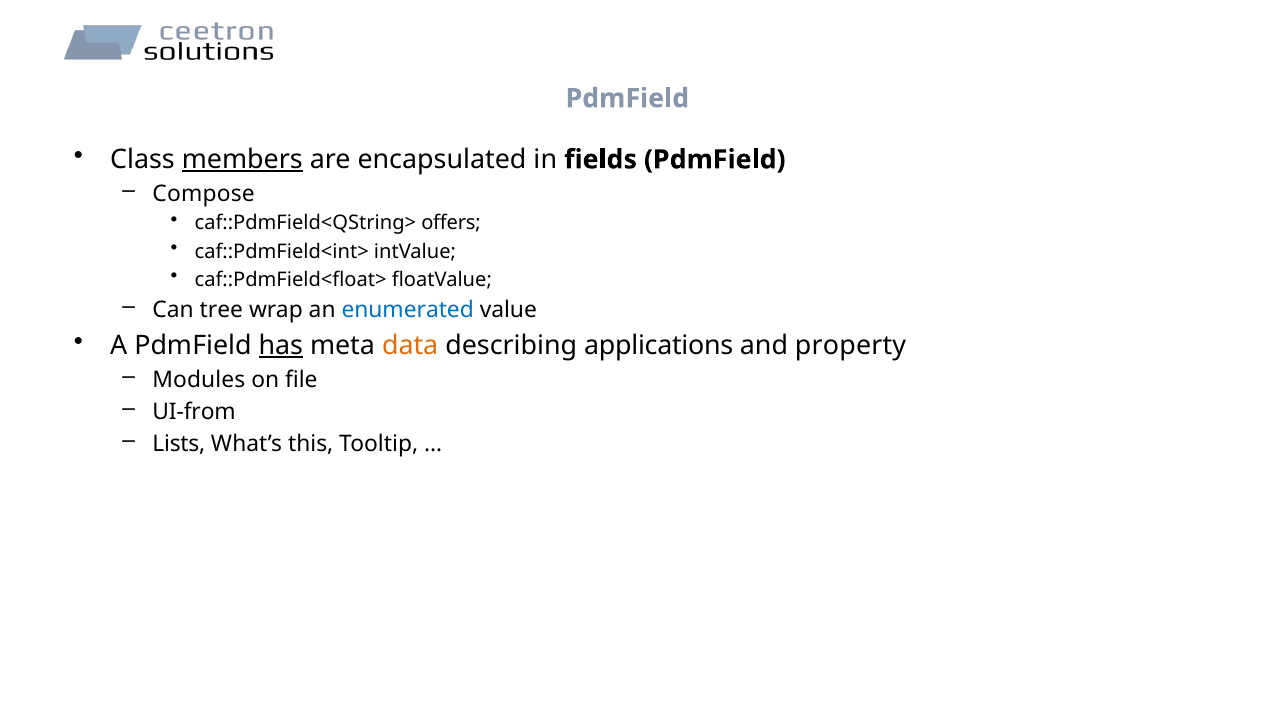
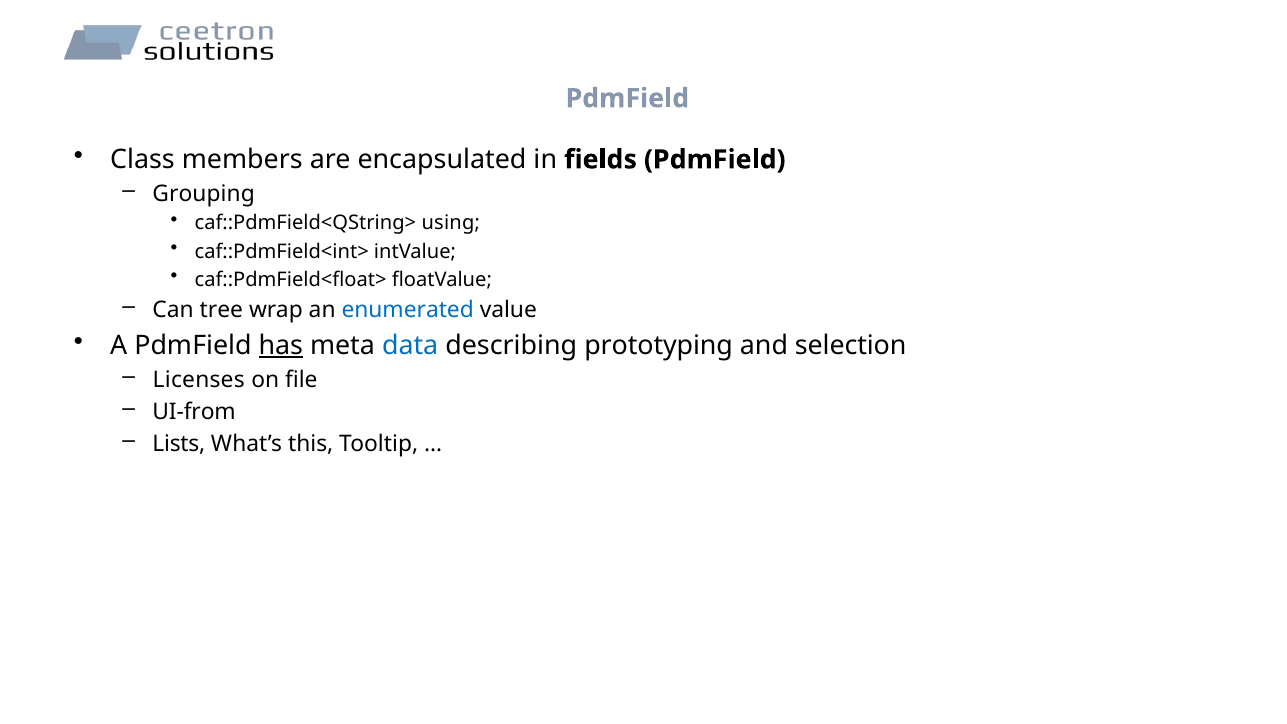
members underline: present -> none (242, 160)
Compose: Compose -> Grouping (204, 194)
offers: offers -> using (451, 223)
data colour: orange -> blue (410, 346)
applications: applications -> prototyping (659, 346)
property: property -> selection (851, 346)
Modules: Modules -> Licenses (199, 380)
